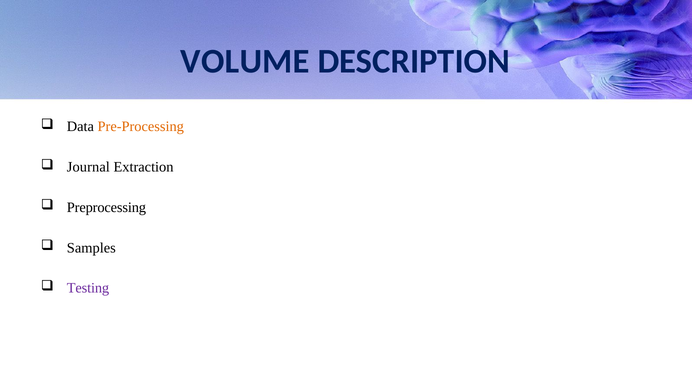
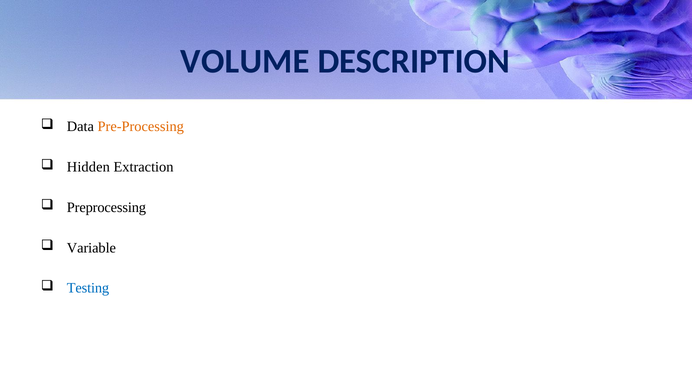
Journal: Journal -> Hidden (88, 167)
Samples: Samples -> Variable (91, 248)
Testing colour: purple -> blue (88, 288)
